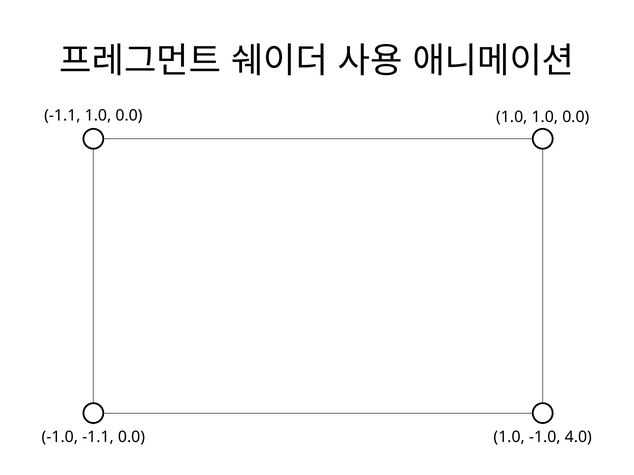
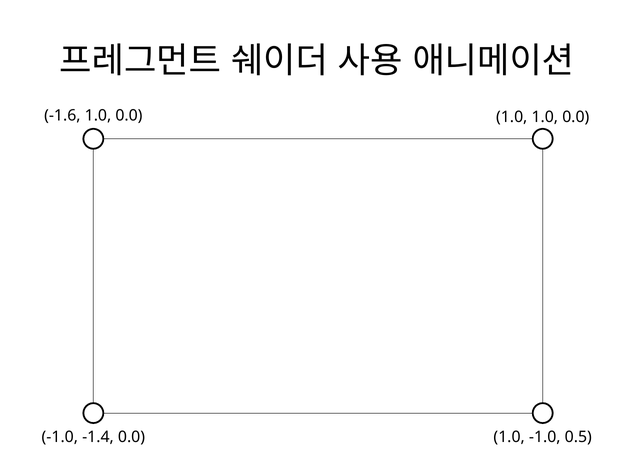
-1.1: -1.1 -> -1.6 (62, 116)
-1.0 -1.1: -1.1 -> -1.4 (98, 437)
4.0: 4.0 -> 0.5 (578, 437)
